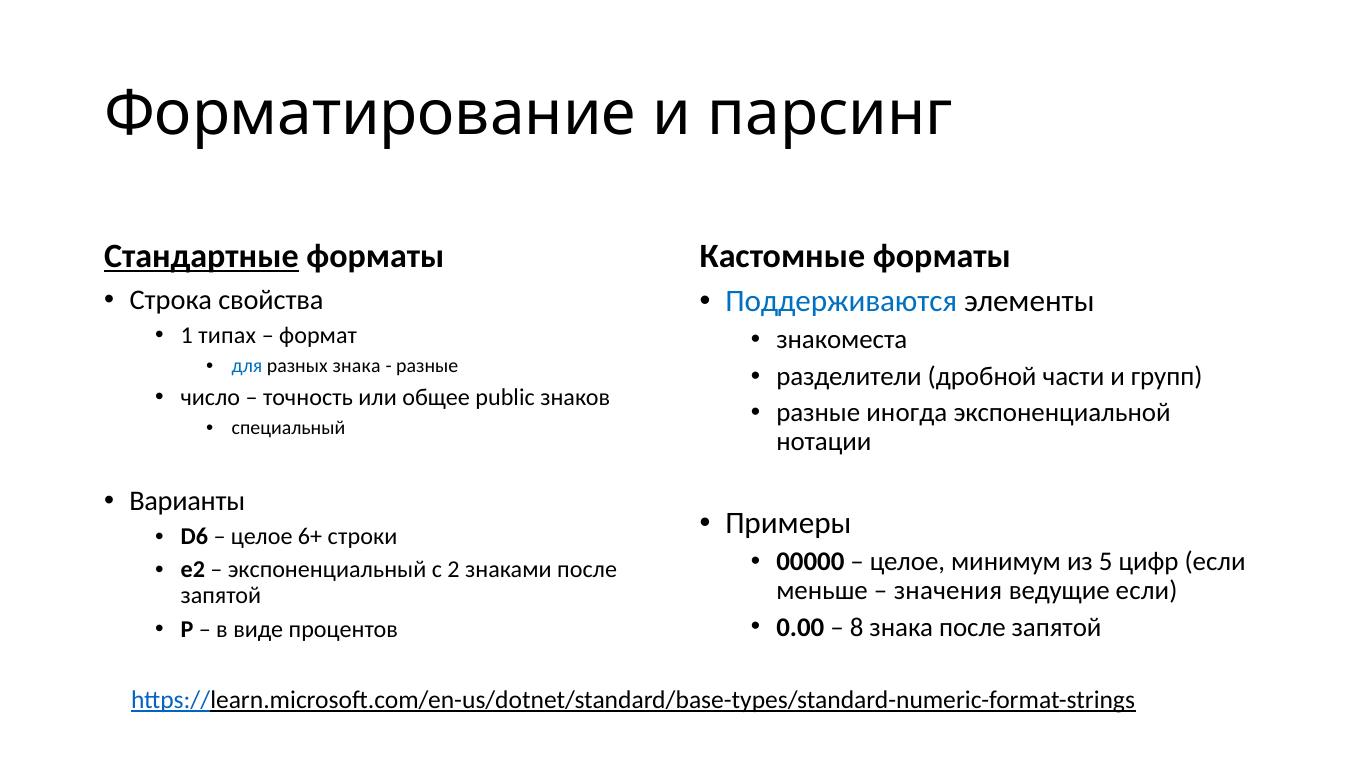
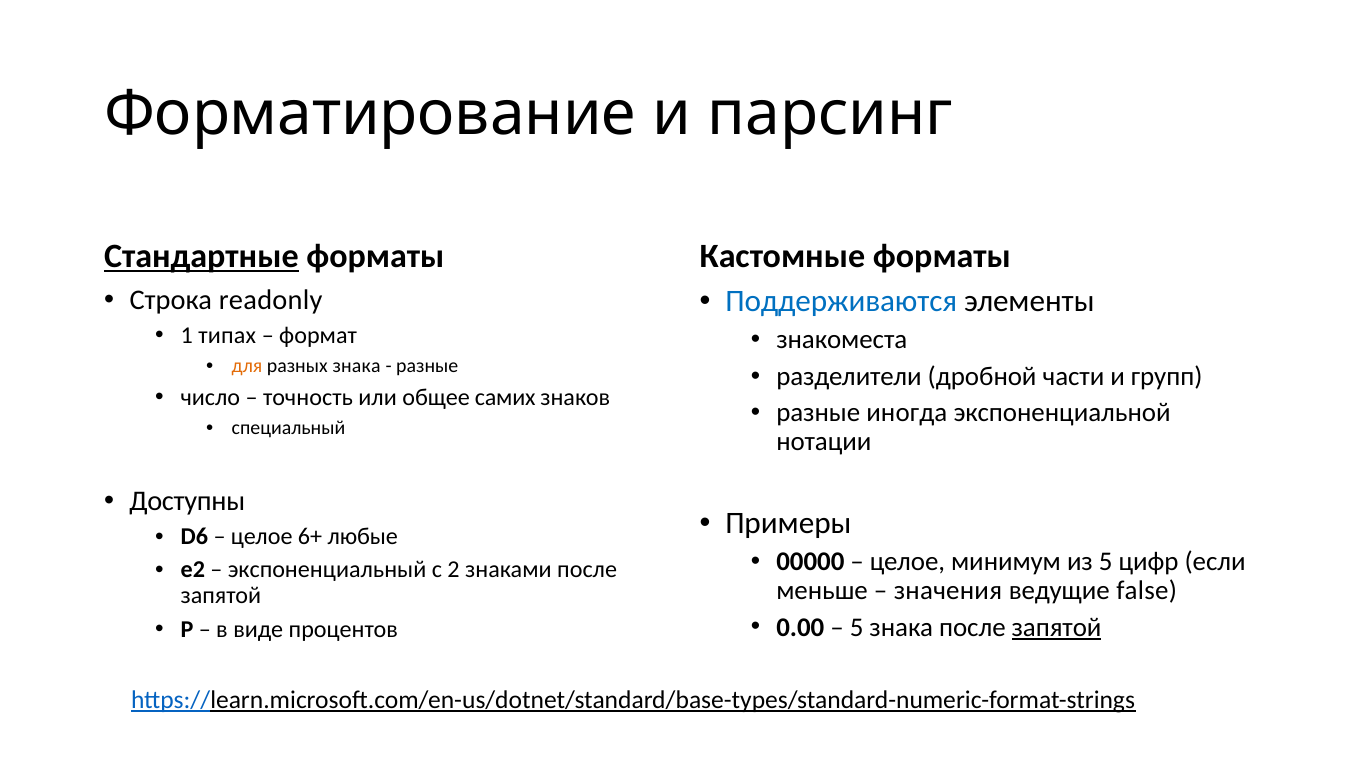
свойства: свойства -> readonly (271, 300)
для colour: blue -> orange (247, 366)
public: public -> самих (505, 397)
Варианты: Варианты -> Доступны (187, 501)
строки: строки -> любые (363, 537)
ведущие если: если -> false (1147, 591)
8: 8 -> 5 (857, 627)
запятой underline: none -> present (1057, 627)
